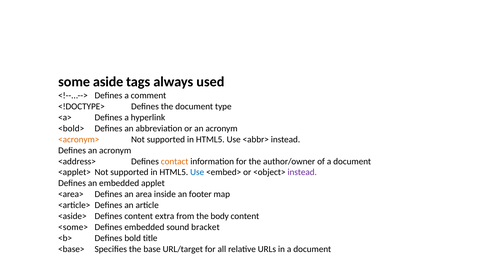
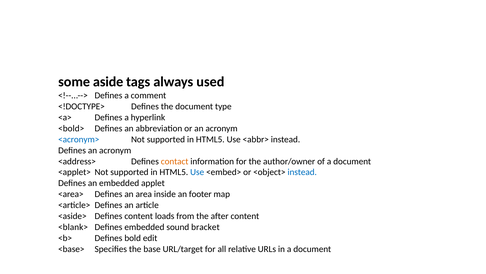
<acronym> colour: orange -> blue (79, 139)
instead colour: purple -> blue (302, 172)
extra: extra -> loads (165, 216)
body: body -> after (220, 216)
<some>: <some> -> <blank> (73, 227)
title: title -> edit (150, 238)
